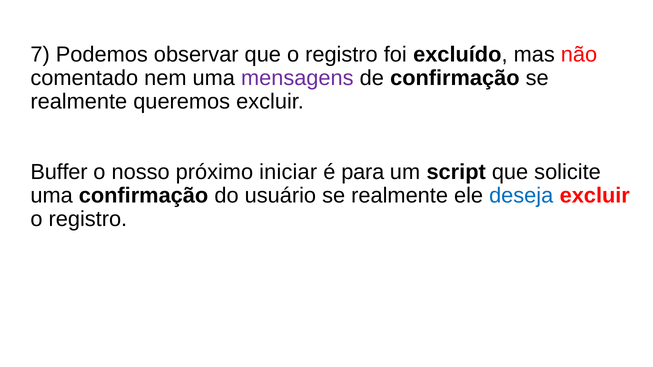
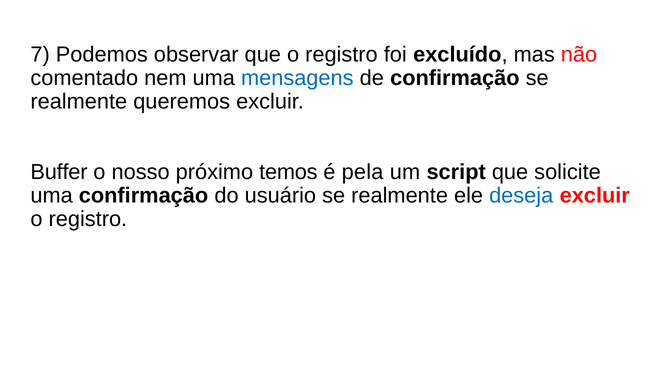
mensagens colour: purple -> blue (297, 78)
iniciar: iniciar -> temos (288, 172)
para: para -> pela (363, 172)
